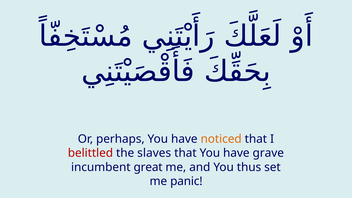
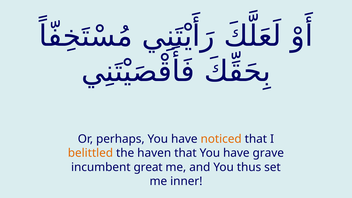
belittled colour: red -> orange (90, 153)
slaves: slaves -> haven (154, 153)
panic: panic -> inner (186, 181)
